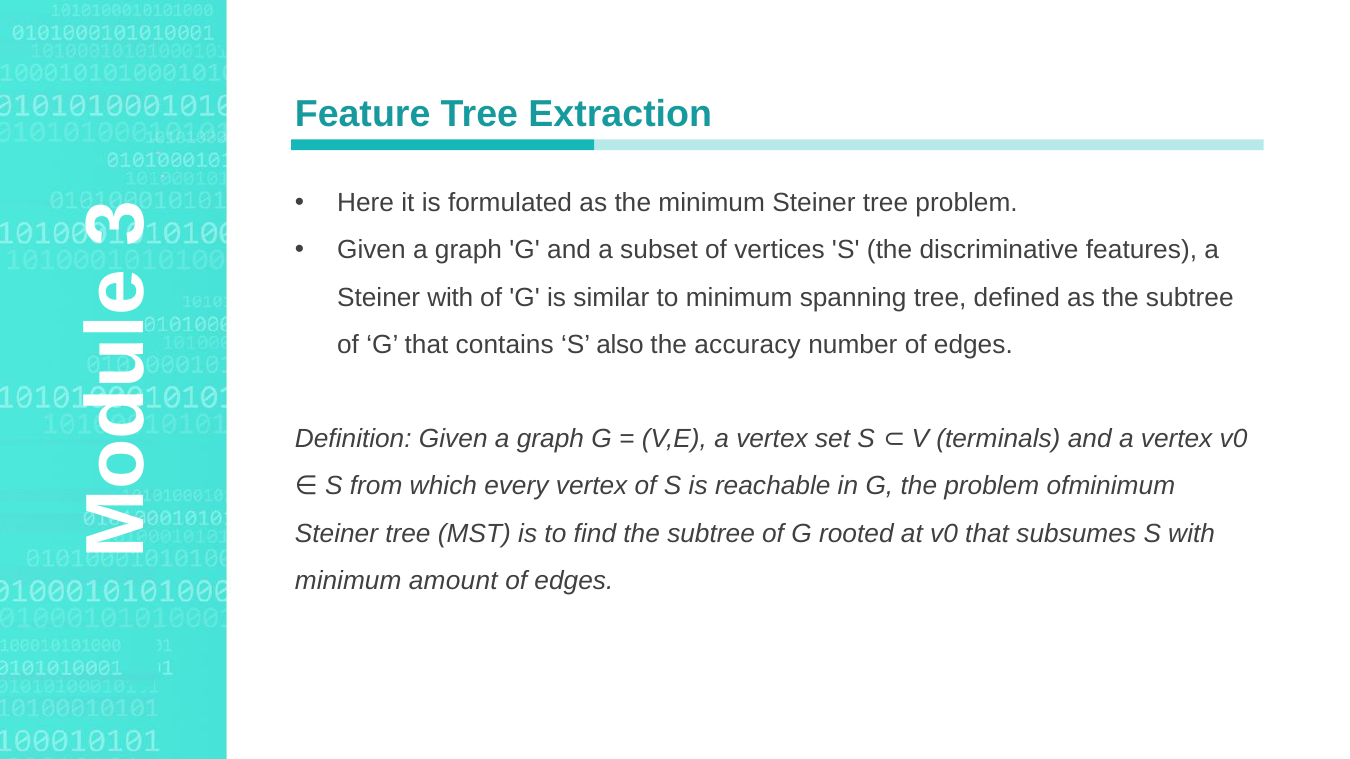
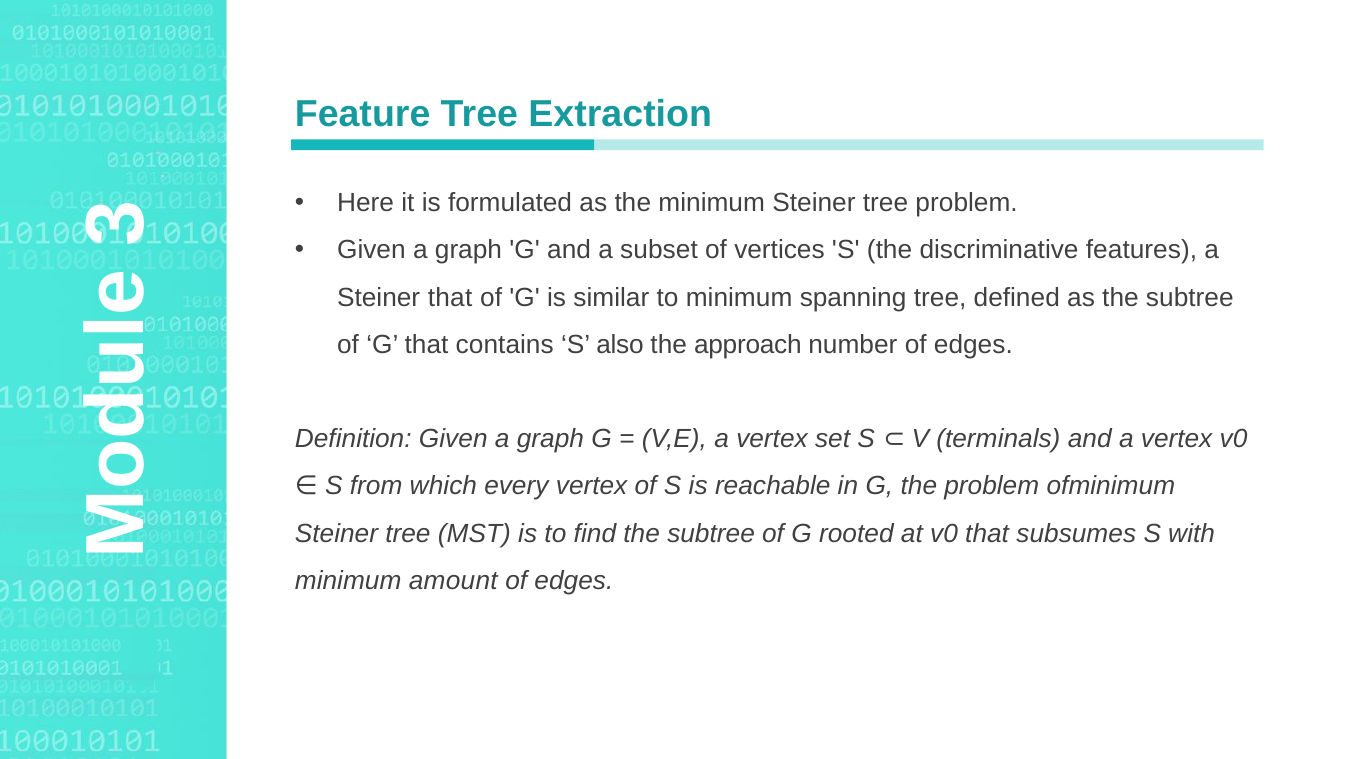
Steiner with: with -> that (450, 298)
accuracy: accuracy -> approach (748, 345)
